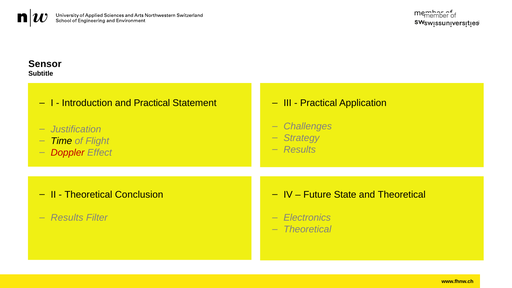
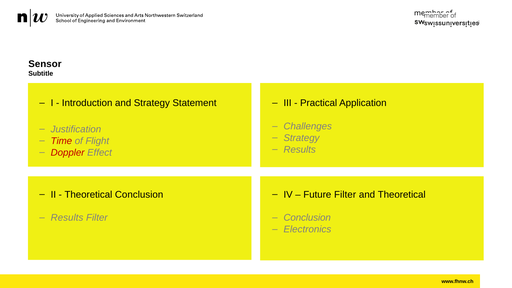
and Practical: Practical -> Strategy (152, 103)
Time colour: black -> red (61, 141)
Future State: State -> Filter (345, 195)
Electronics: Electronics -> Conclusion (307, 218)
Theoretical: Theoretical -> Electronics (307, 229)
